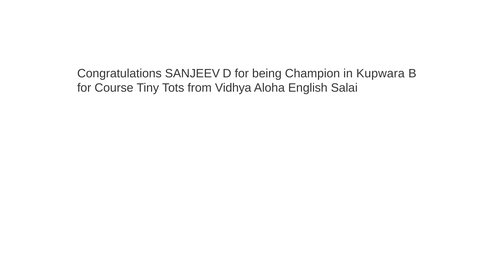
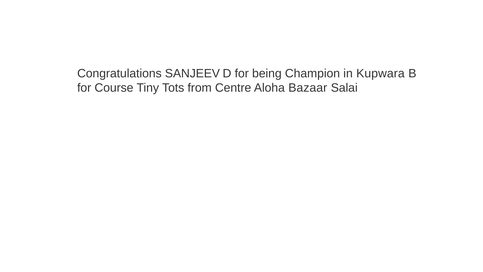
Vidhya: Vidhya -> Centre (233, 88)
English: English -> Bazaar (308, 88)
